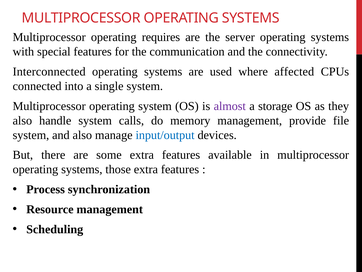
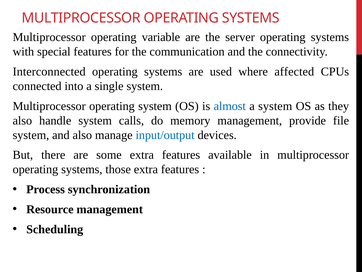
requires: requires -> variable (161, 37)
almost colour: purple -> blue (230, 106)
a storage: storage -> system (275, 106)
